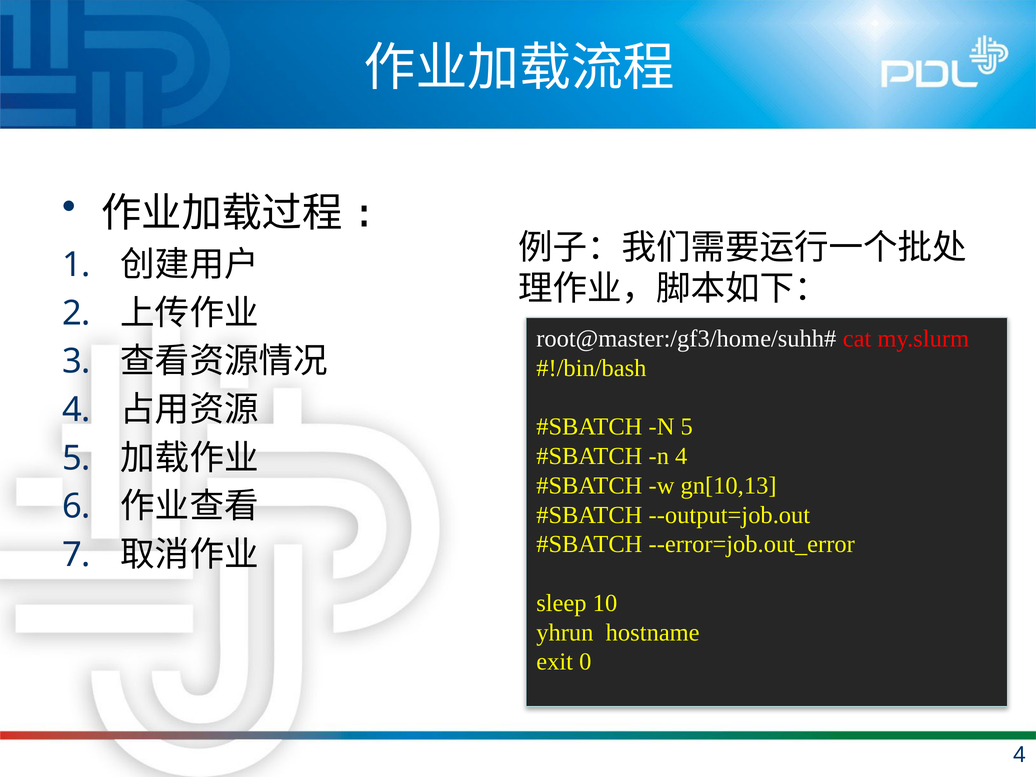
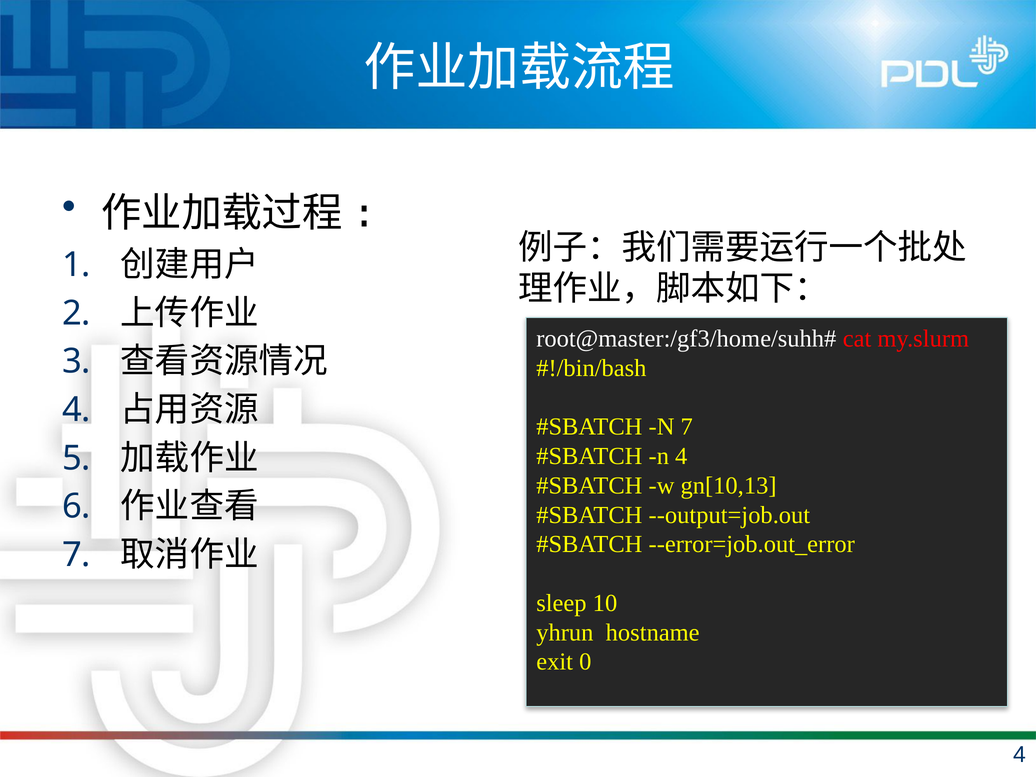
N 5: 5 -> 7 (687, 427)
